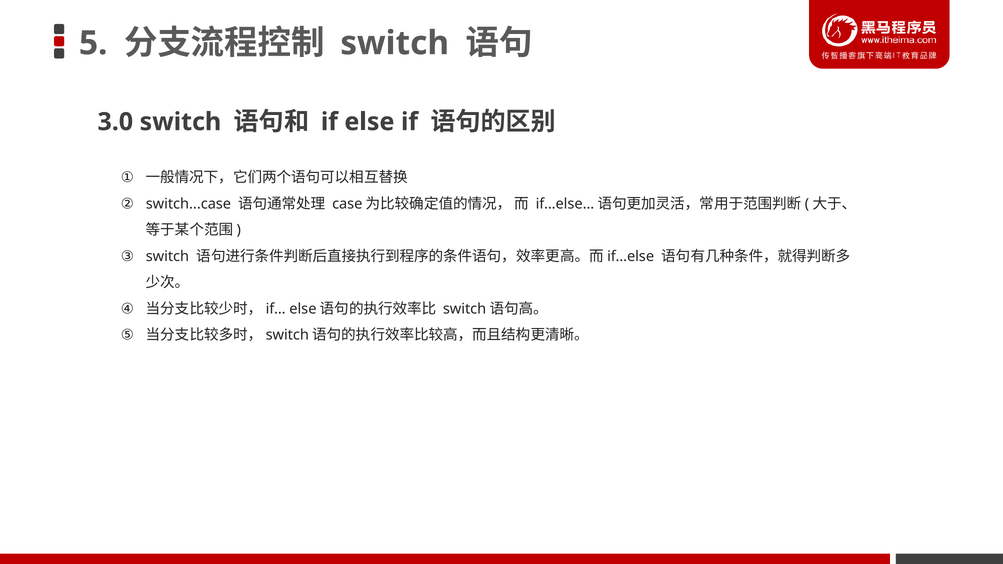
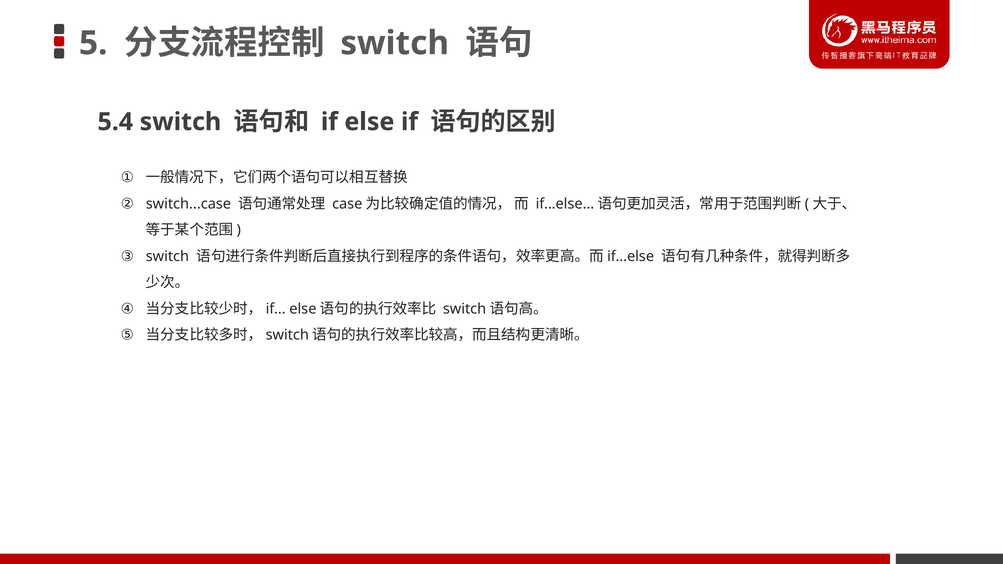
3.0: 3.0 -> 5.4 (115, 122)
